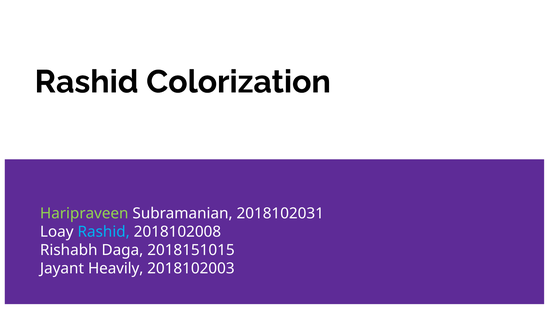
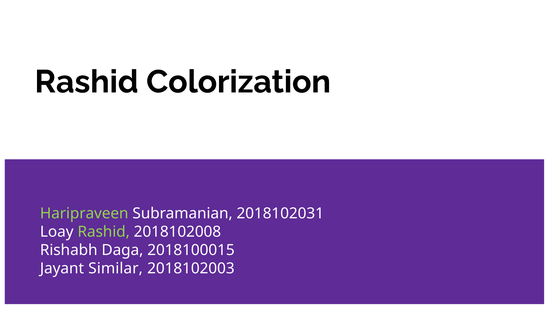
Rashid colour: light blue -> light green (104, 232)
2018151015: 2018151015 -> 2018100015 (191, 250)
Heavily: Heavily -> Similar (116, 268)
